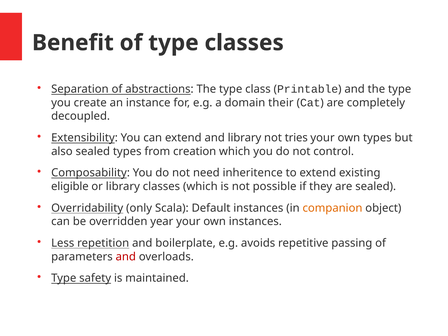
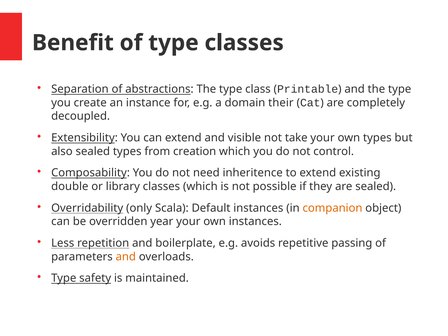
and library: library -> visible (244, 138)
tries: tries -> take (296, 138)
eligible: eligible -> double (70, 186)
and colour: red -> orange (126, 257)
